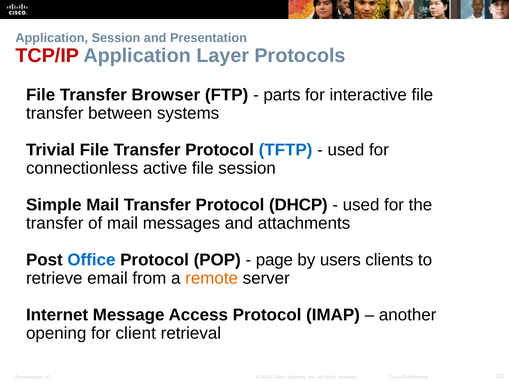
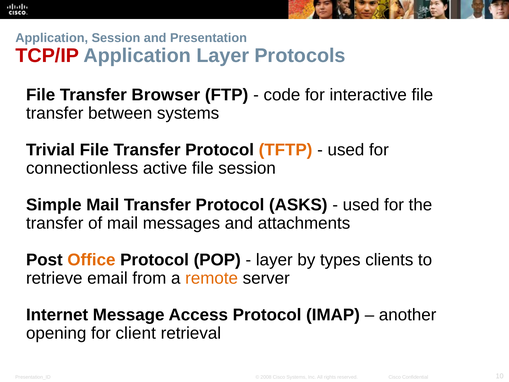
parts: parts -> code (282, 95)
TFTP colour: blue -> orange (286, 150)
DHCP: DHCP -> ASKS (298, 205)
Office colour: blue -> orange (91, 260)
page: page -> layer (274, 260)
users: users -> types (340, 260)
